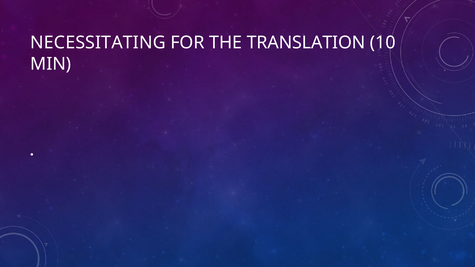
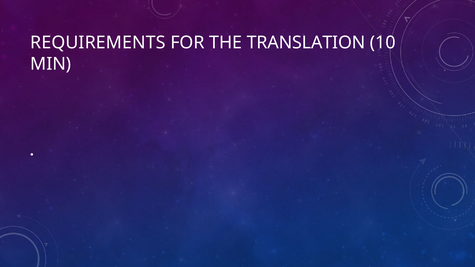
NECESSITATING: NECESSITATING -> REQUIREMENTS (98, 43)
